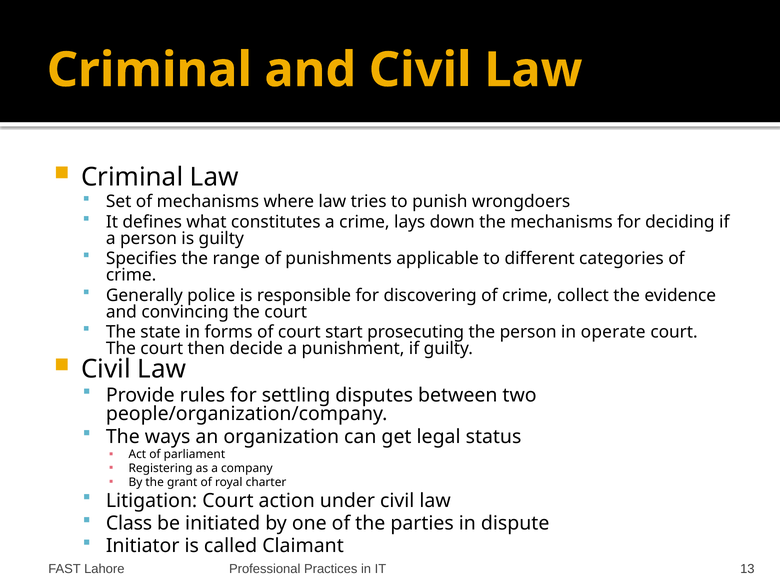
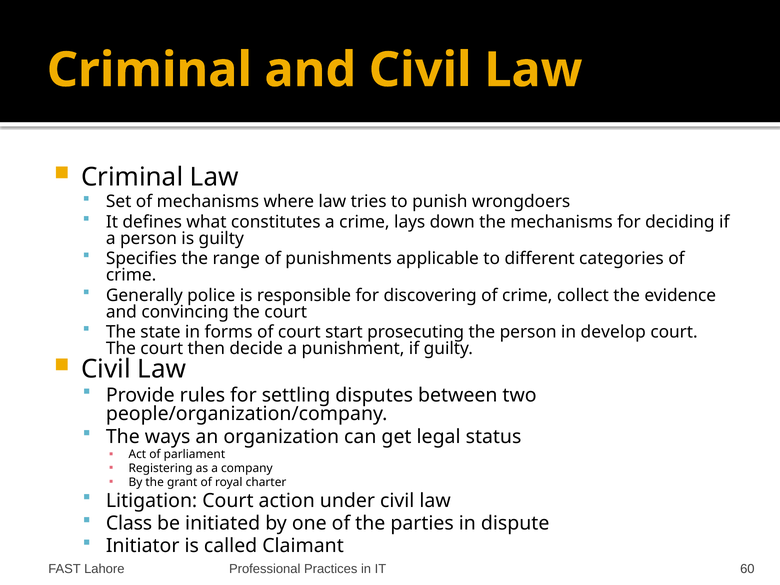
operate: operate -> develop (613, 332)
13: 13 -> 60 (747, 569)
